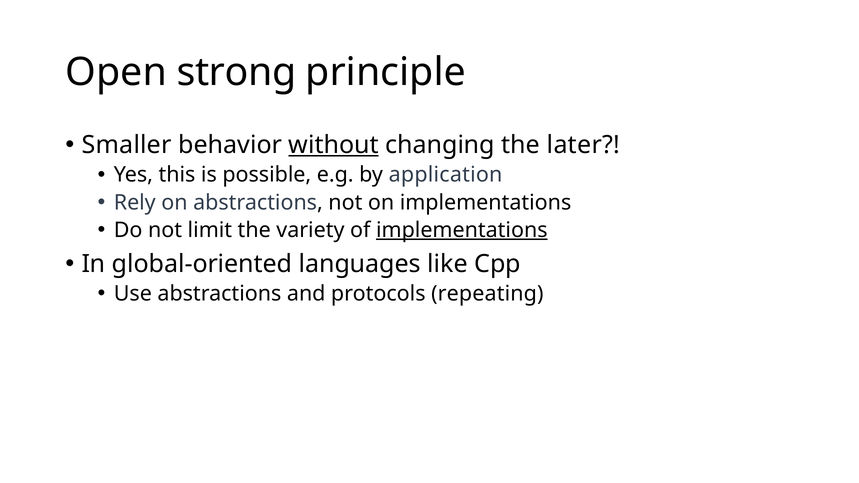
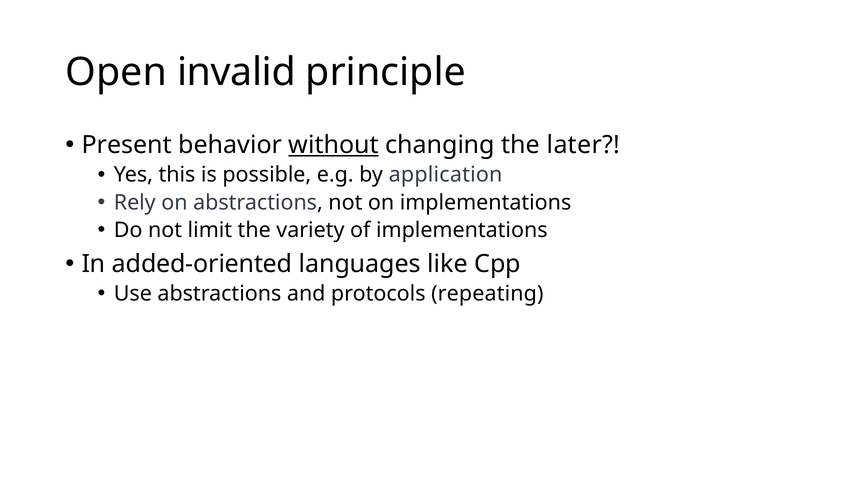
strong: strong -> invalid (236, 72)
Smaller: Smaller -> Present (127, 145)
implementations underline: present -> none (462, 230)
global-oriented: global-oriented -> added-oriented (202, 264)
